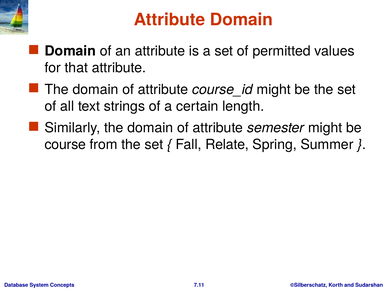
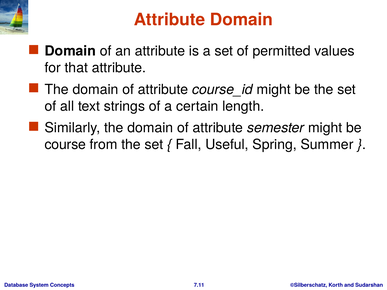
Relate: Relate -> Useful (227, 145)
